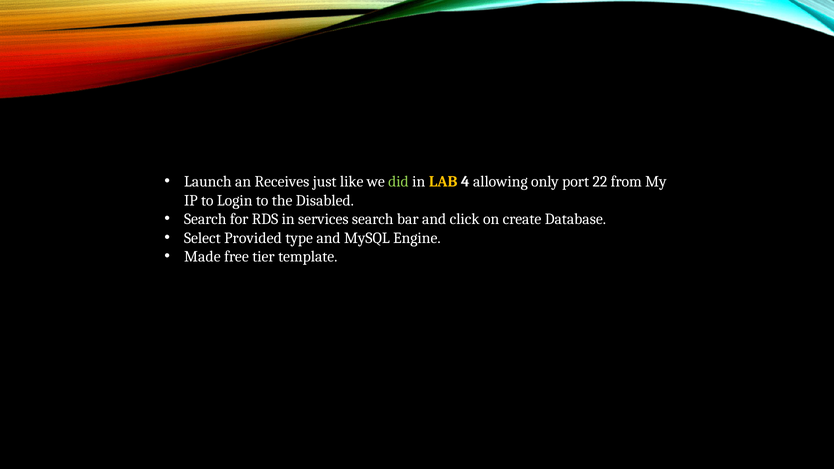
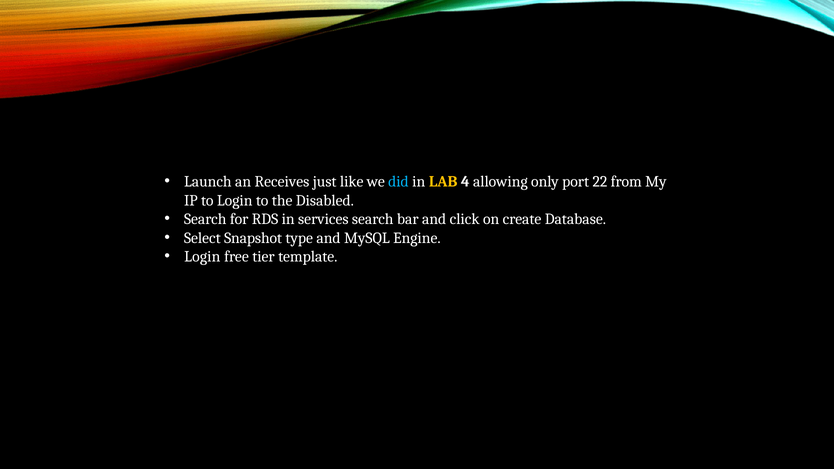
did colour: light green -> light blue (398, 182)
Provided: Provided -> Snapshot (253, 238)
Made: Made -> Login (202, 257)
